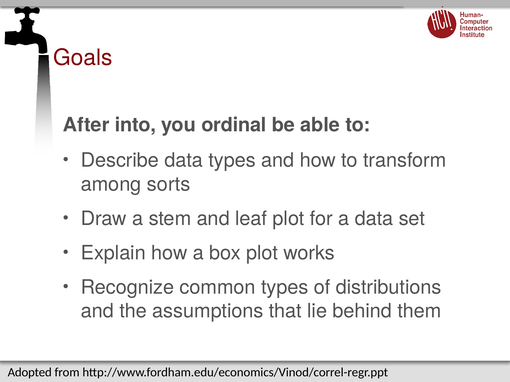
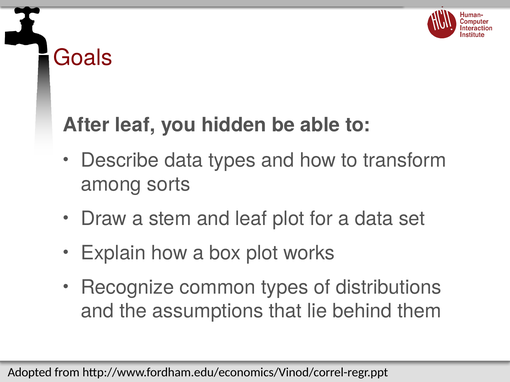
After into: into -> leaf (135, 125)
ordinal: ordinal -> hidden (234, 125)
